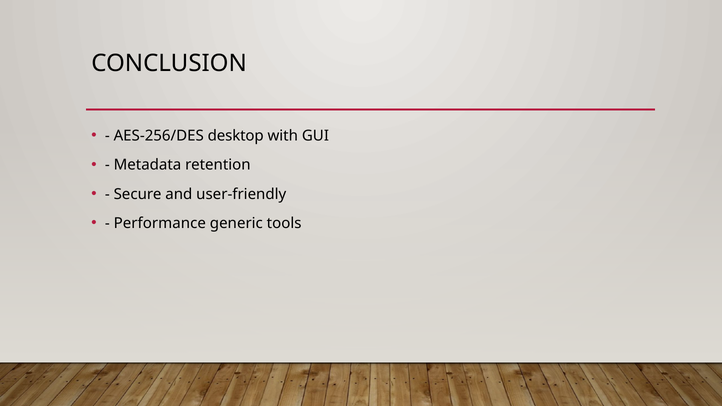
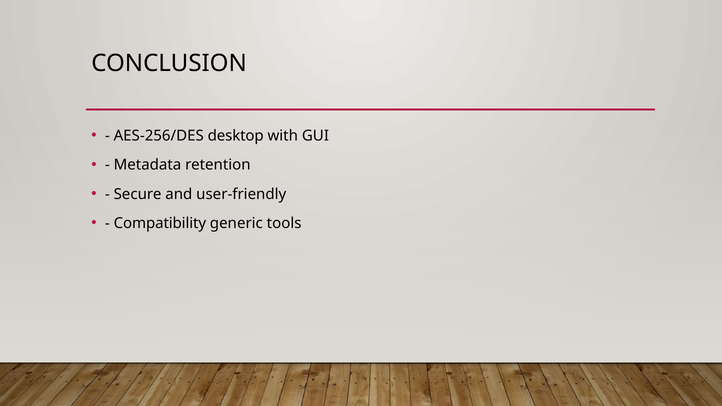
Performance: Performance -> Compatibility (160, 223)
